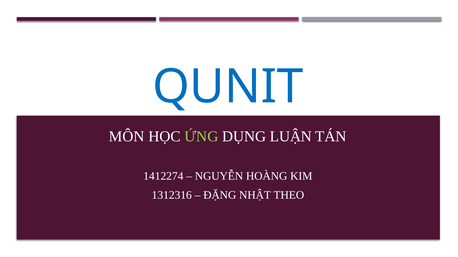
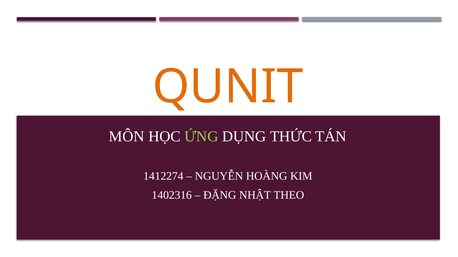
QUNIT colour: blue -> orange (228, 87)
LUẬN: LUẬN -> THỨC (291, 137)
1312316: 1312316 -> 1402316 (172, 196)
